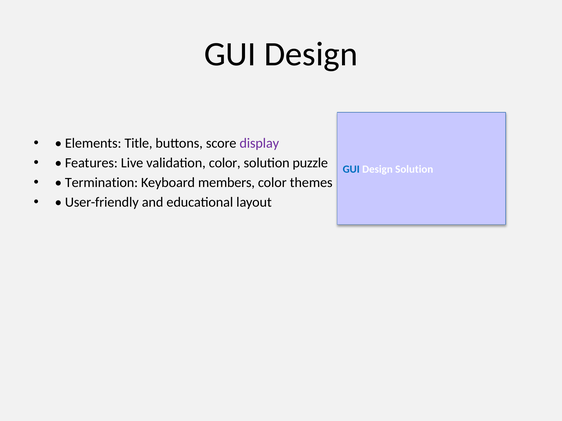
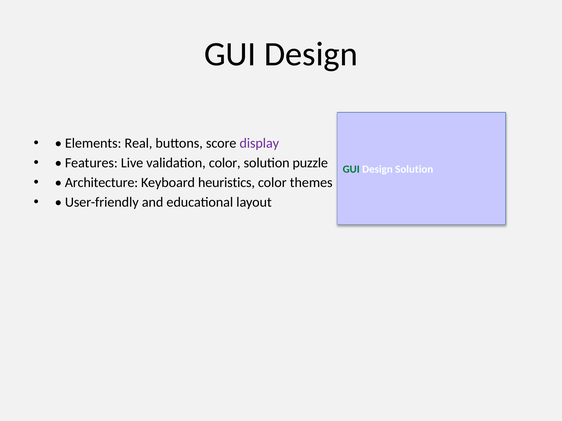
Title: Title -> Real (138, 143)
GUI colour: blue -> green (351, 169)
Termination: Termination -> Architecture (101, 183)
members: members -> heuristics (226, 183)
